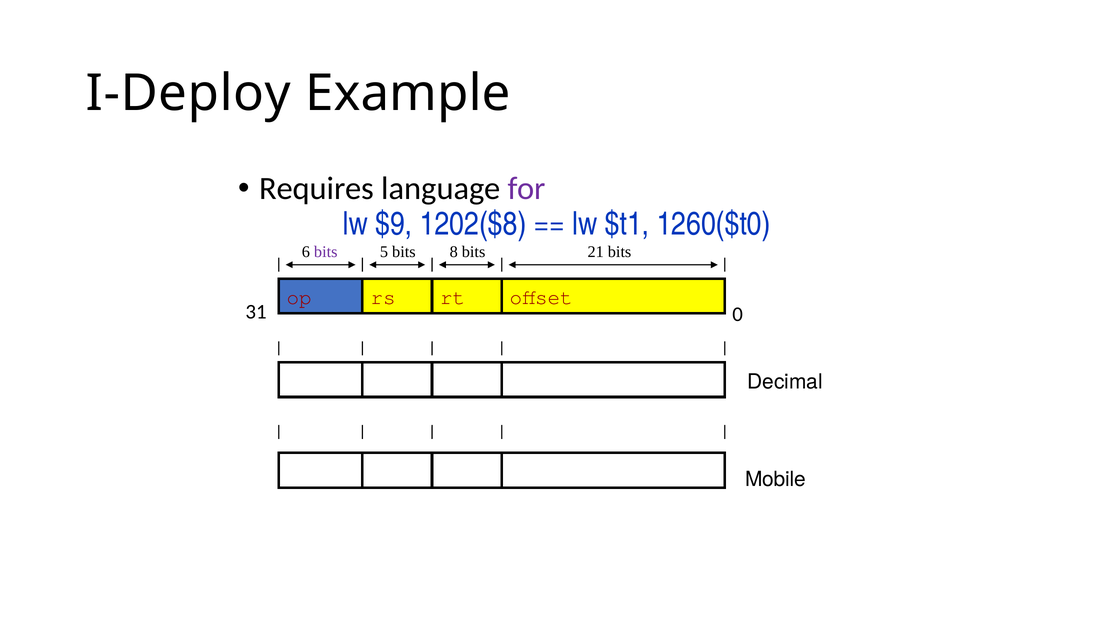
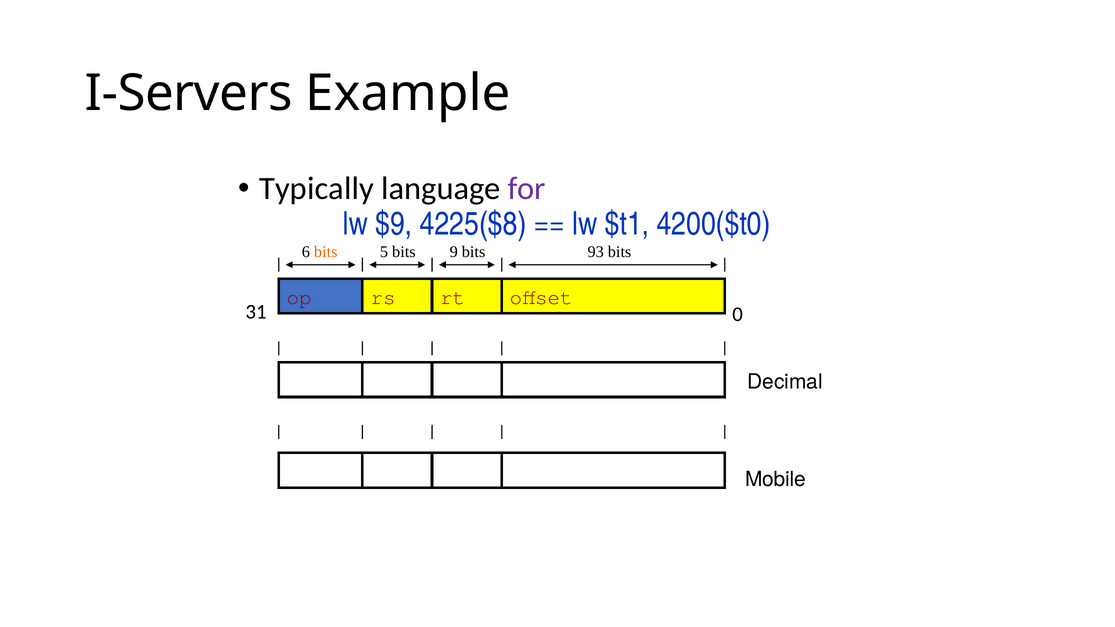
I-Deploy: I-Deploy -> I-Servers (189, 94)
Requires: Requires -> Typically (317, 189)
1202($8: 1202($8 -> 4225($8 (473, 224)
1260($t0: 1260($t0 -> 4200($t0 (714, 224)
bits colour: purple -> orange (326, 252)
bits 8: 8 -> 9 (454, 252)
21: 21 -> 93 (596, 252)
